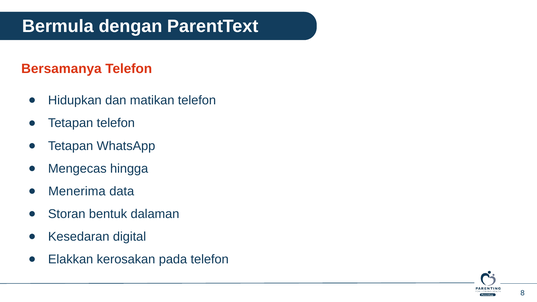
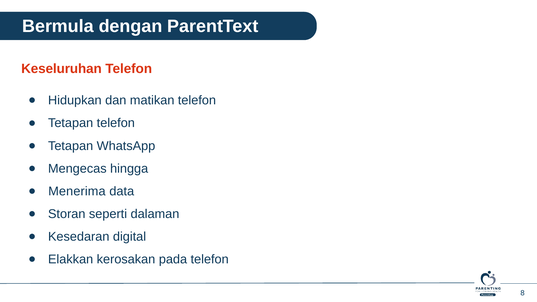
Bersamanya: Bersamanya -> Keseluruhan (61, 69)
bentuk: bentuk -> seperti (108, 214)
